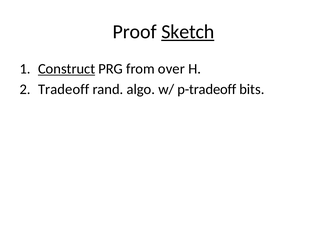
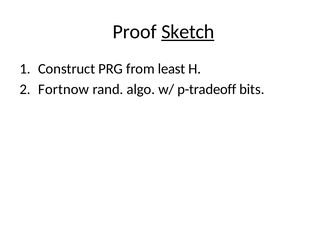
Construct underline: present -> none (67, 69)
over: over -> least (172, 69)
Tradeoff: Tradeoff -> Fortnow (64, 89)
